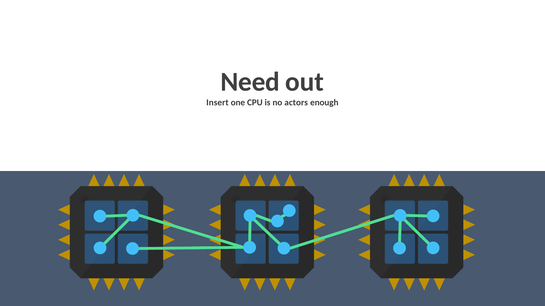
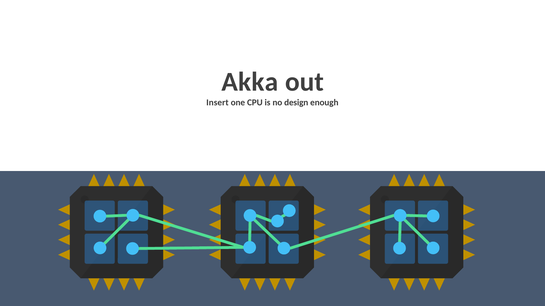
Need: Need -> Akka (250, 82)
actors: actors -> design (296, 103)
